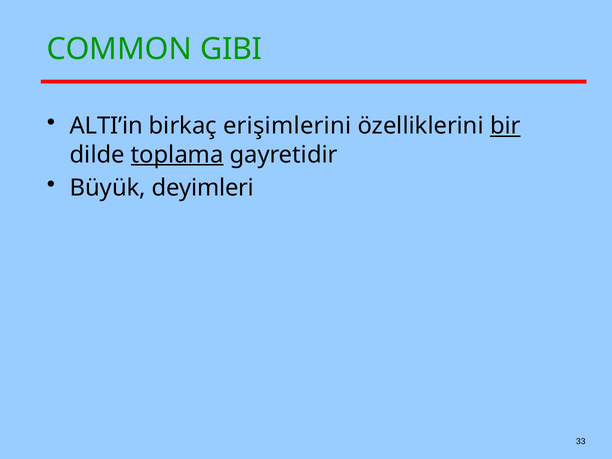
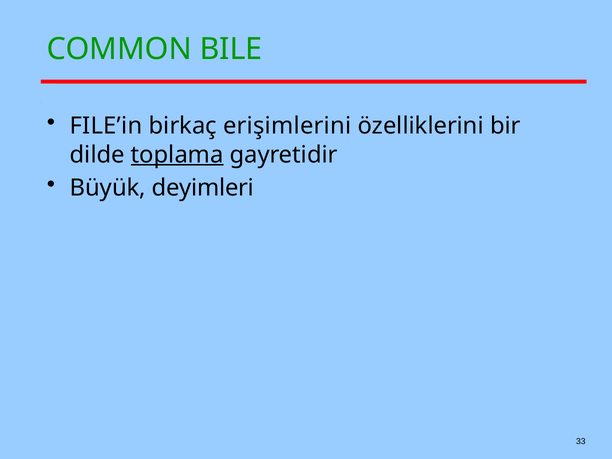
GIBI: GIBI -> BILE (231, 49)
ALTI’in: ALTI’in -> FILE’in (106, 126)
bir underline: present -> none (505, 126)
